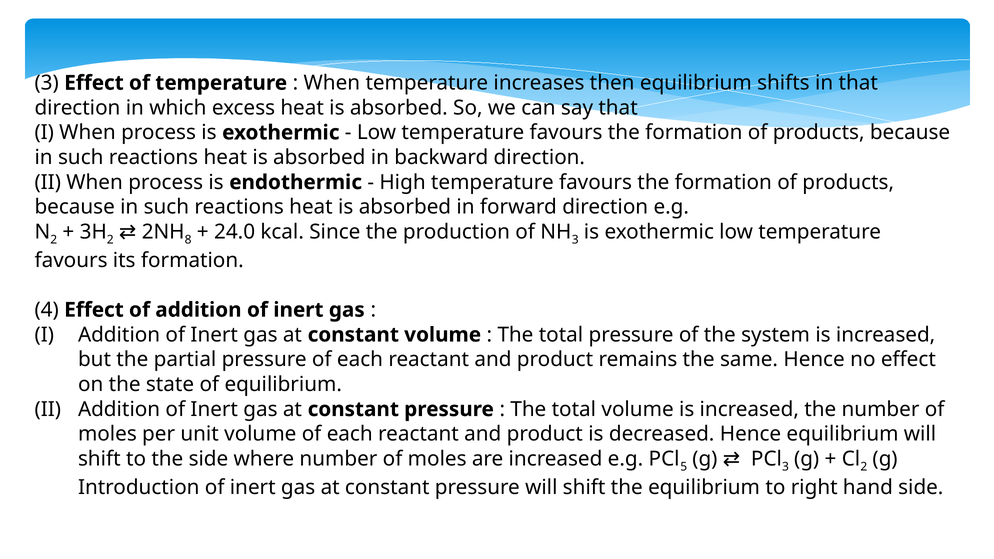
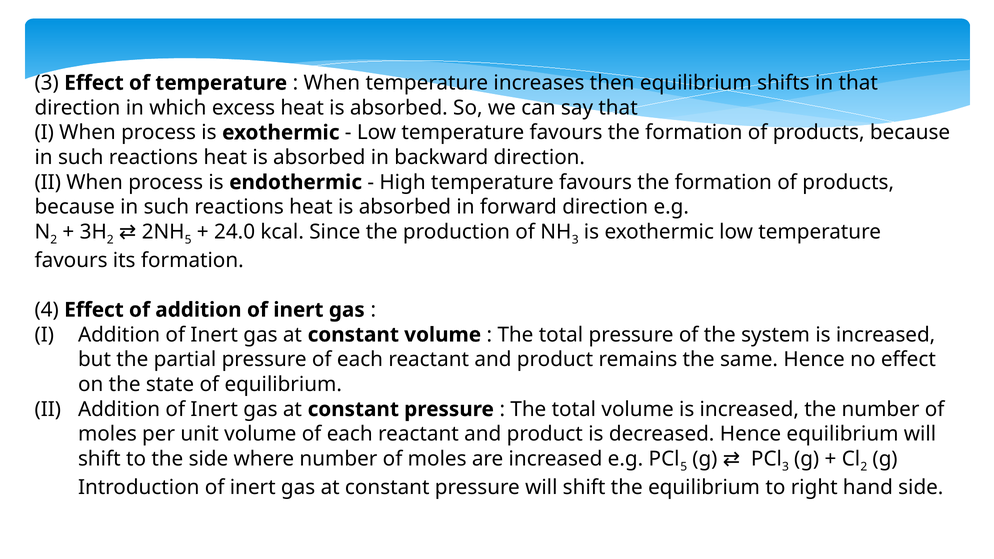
8: 8 -> 5 (188, 240)
